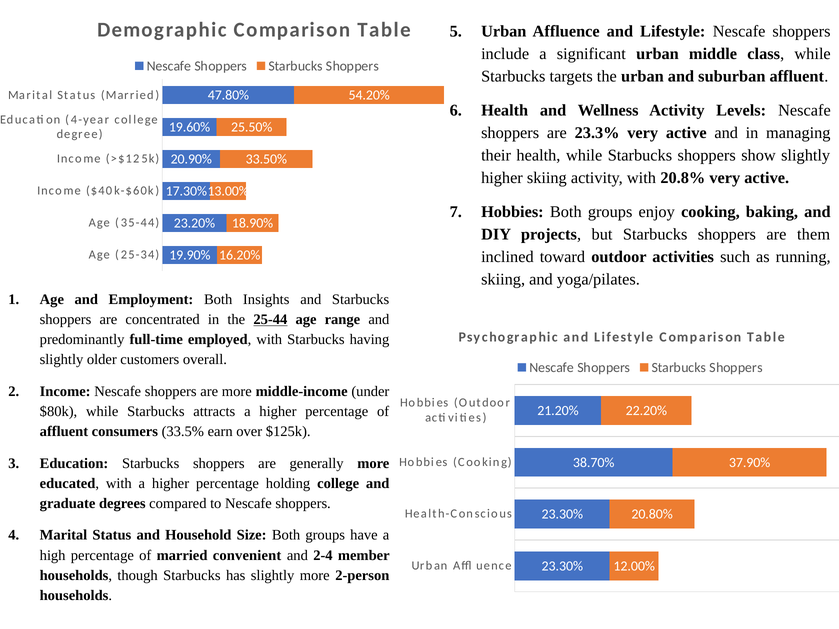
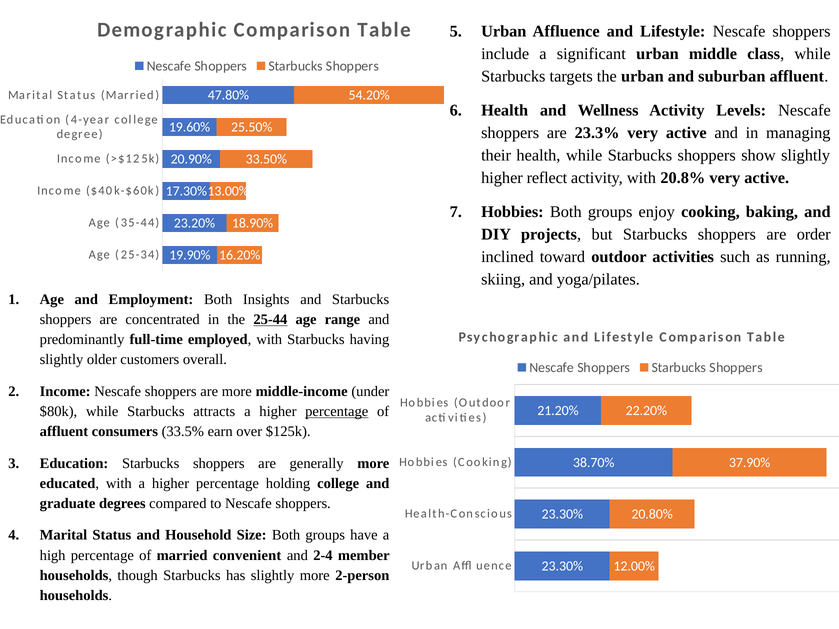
higher skiing: skiing -> reflect (547, 178)
them: them -> order (814, 235)
percentage underline: none -> present (337, 412)
